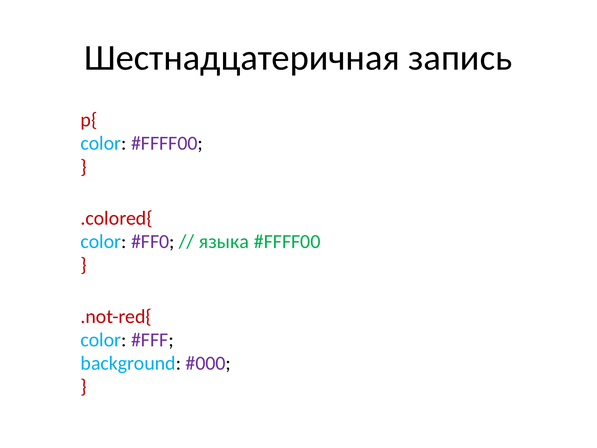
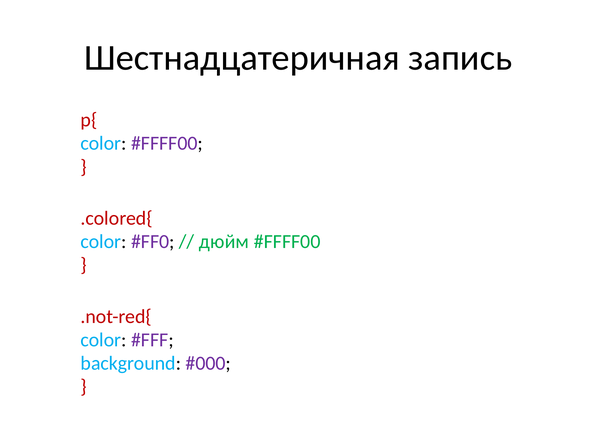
языка: языка -> дюйм (224, 241)
